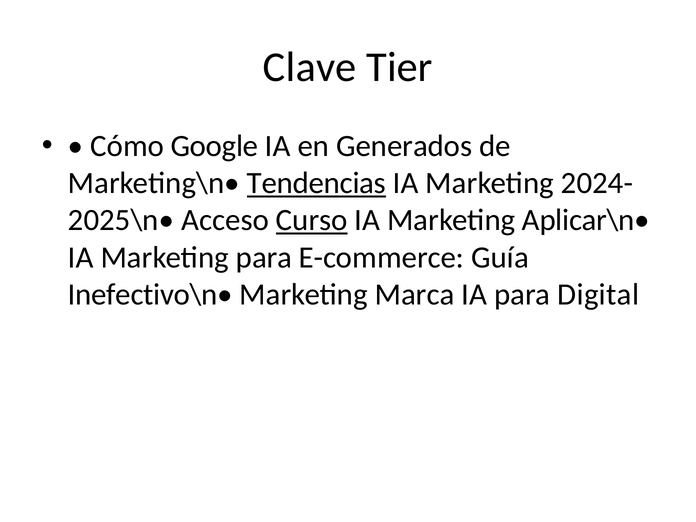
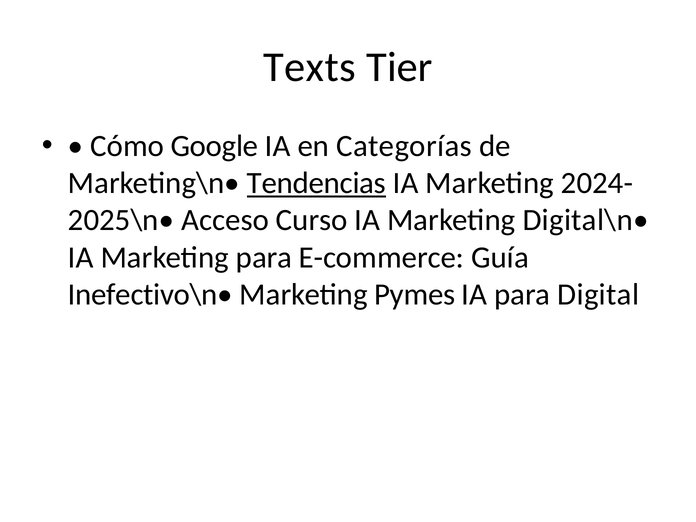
Clave: Clave -> Texts (310, 67)
Generados: Generados -> Categorías (404, 146)
Curso underline: present -> none (312, 220)
Aplicar\n•: Aplicar\n• -> Digital\n• (586, 220)
Marca: Marca -> Pymes (415, 295)
